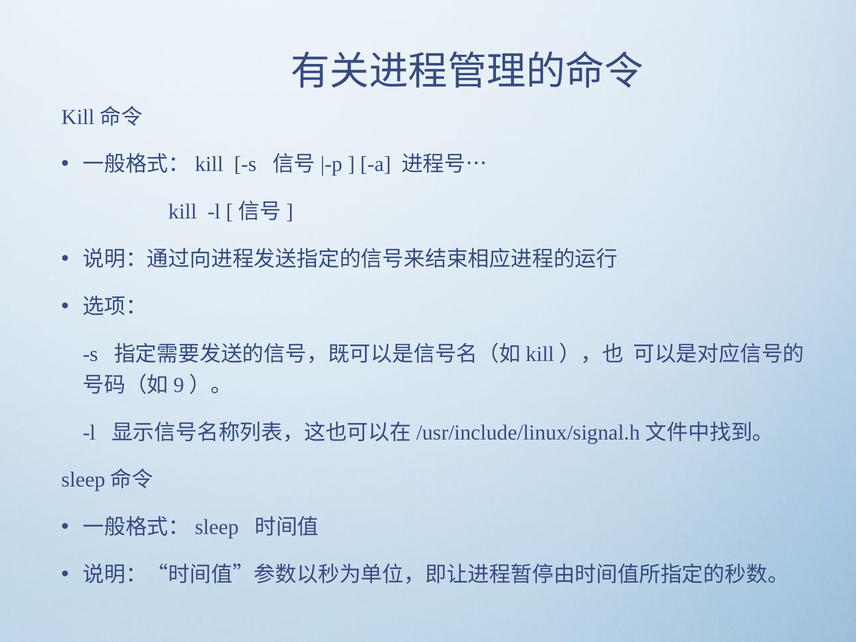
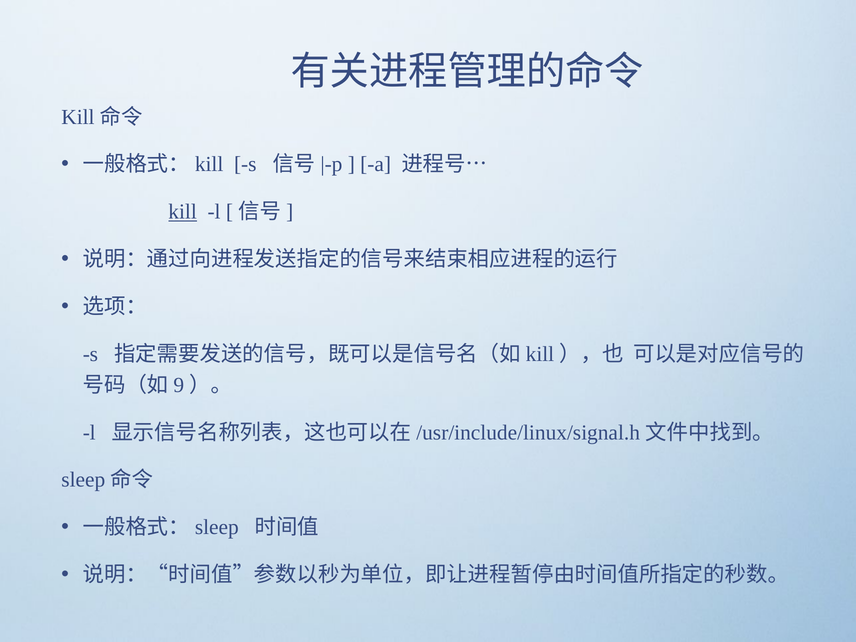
kill underline: none -> present (183, 212)
